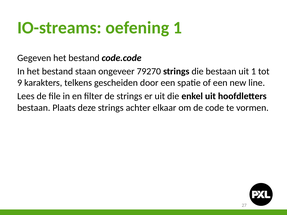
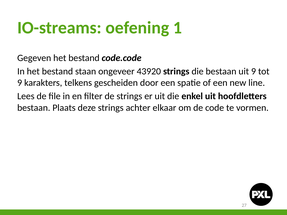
79270: 79270 -> 43920 (149, 71)
uit 1: 1 -> 9 (254, 71)
